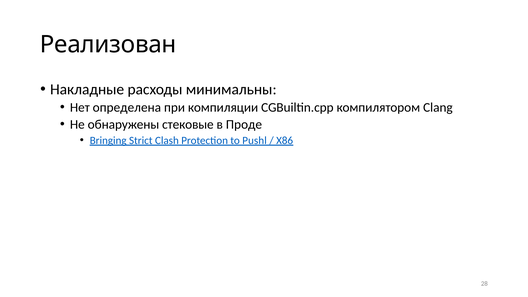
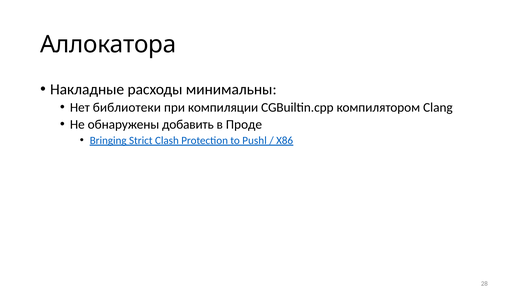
Реализован: Реализован -> Аллокатора (108, 44)
определена: определена -> библиотеки (127, 107)
стековые: стековые -> добавить (188, 124)
